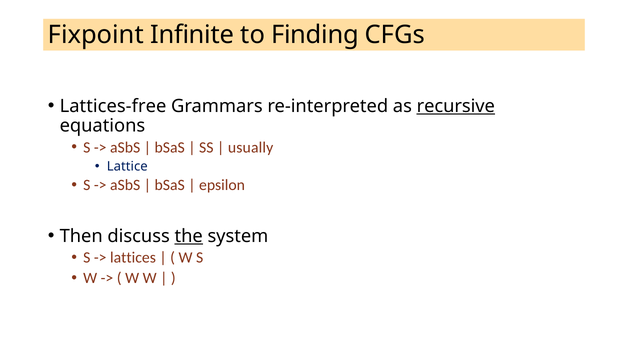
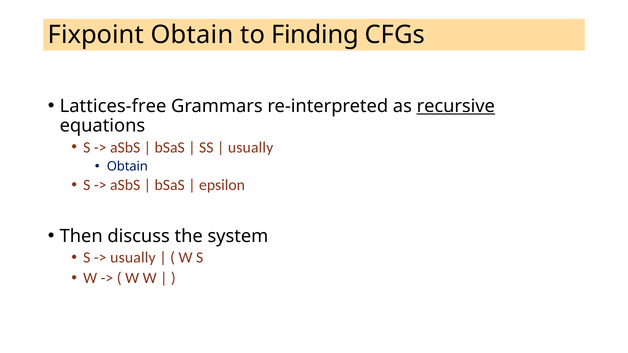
Fixpoint Infinite: Infinite -> Obtain (192, 35)
Lattice: Lattice -> Obtain (127, 166)
the underline: present -> none (189, 236)
lattices: lattices -> usually (133, 258)
